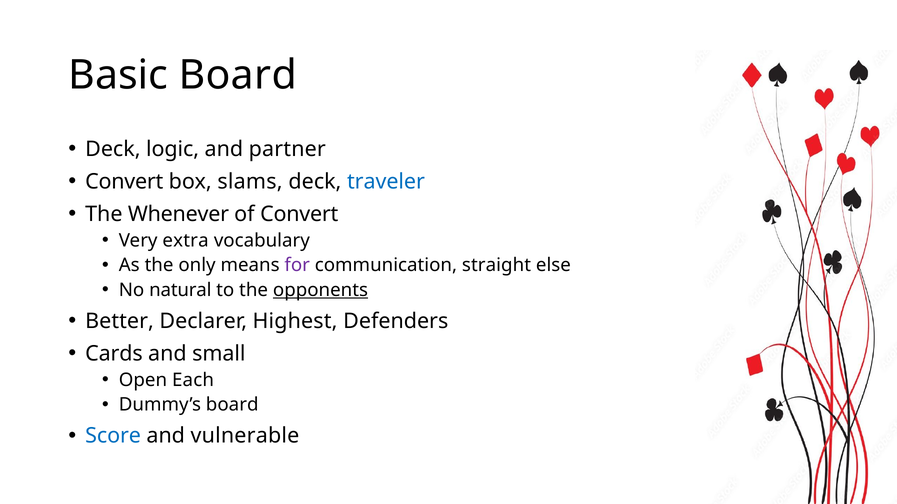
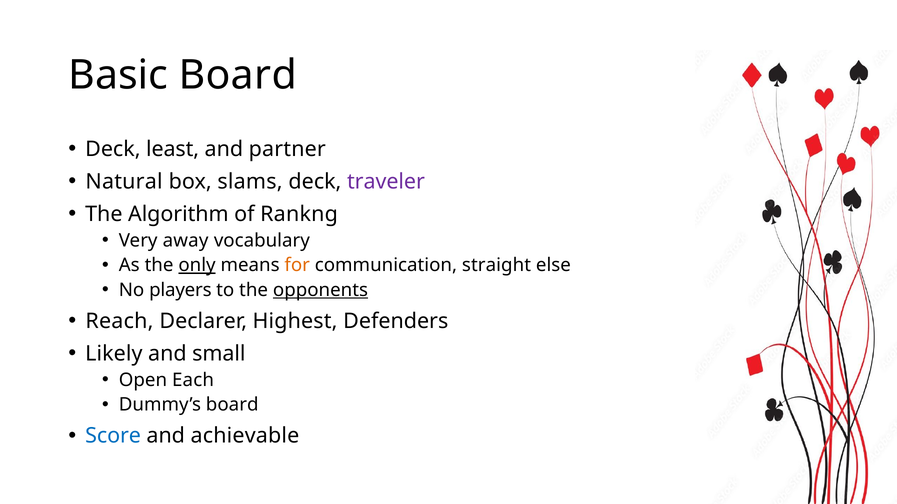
logic: logic -> least (173, 149)
Convert: Convert -> Natural (124, 182)
traveler colour: blue -> purple (386, 182)
Whenever: Whenever -> Algorithm (178, 214)
of Convert: Convert -> Rankng (299, 214)
extra: extra -> away (186, 241)
only underline: none -> present (197, 265)
for colour: purple -> orange (297, 265)
natural: natural -> players (180, 290)
Better: Better -> Reach (119, 321)
Cards: Cards -> Likely (114, 354)
vulnerable: vulnerable -> achievable (245, 436)
